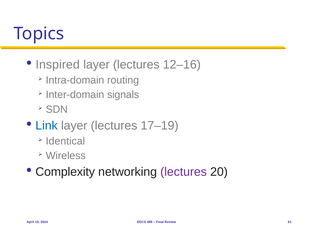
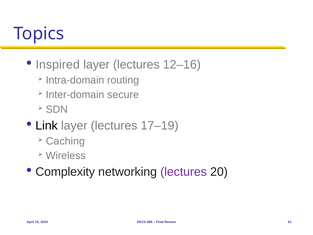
signals: signals -> secure (123, 95)
Link colour: blue -> black (47, 125)
Identical: Identical -> Caching (65, 141)
